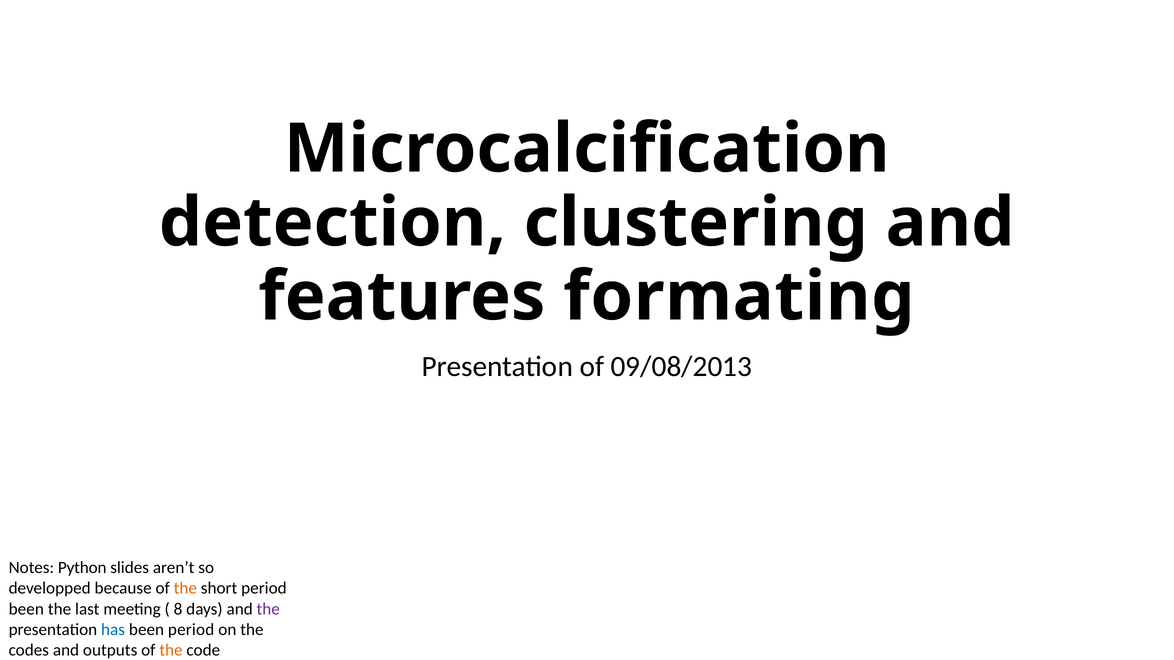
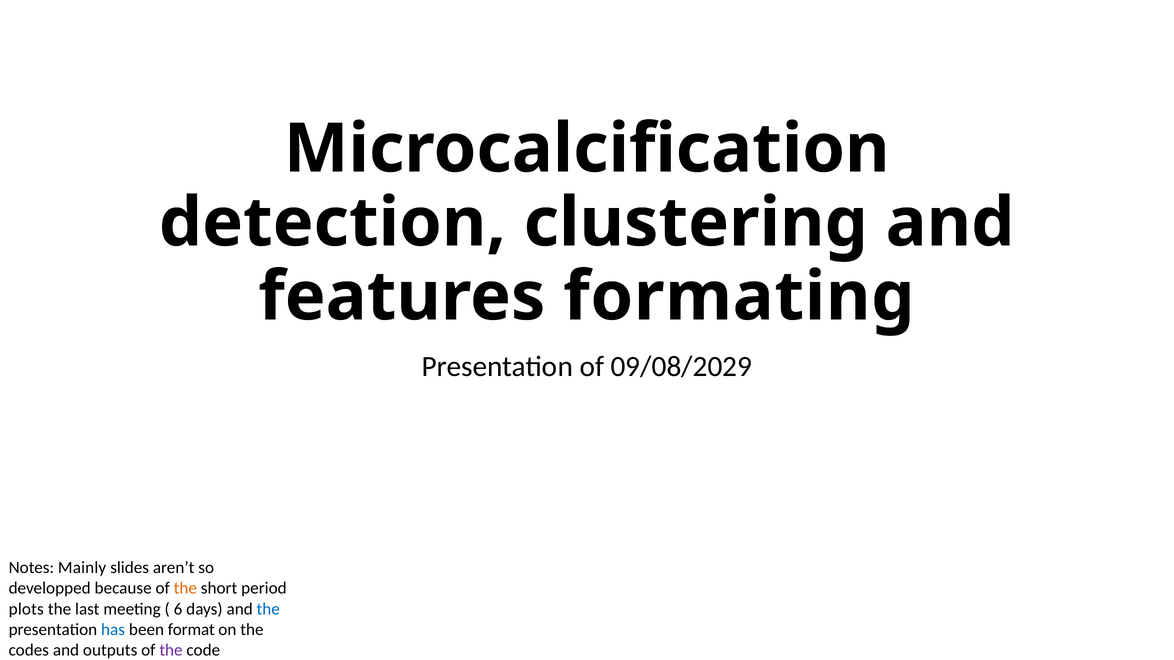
09/08/2013: 09/08/2013 -> 09/08/2029 (681, 367)
Python: Python -> Mainly (82, 568)
been: been -> plots (26, 609)
8: 8 -> 6 (178, 609)
the colour: purple -> blue (268, 609)
been period: period -> format (191, 630)
the colour: orange -> purple (171, 650)
